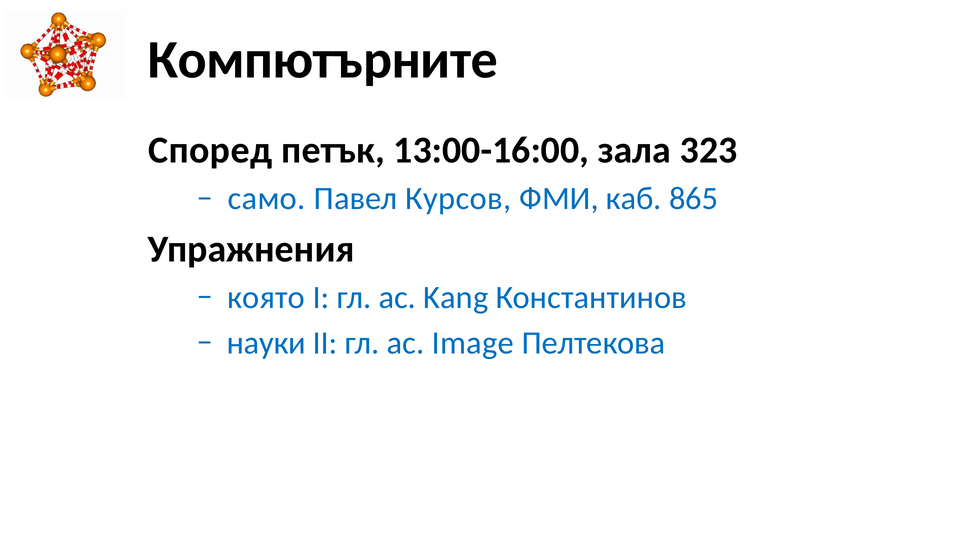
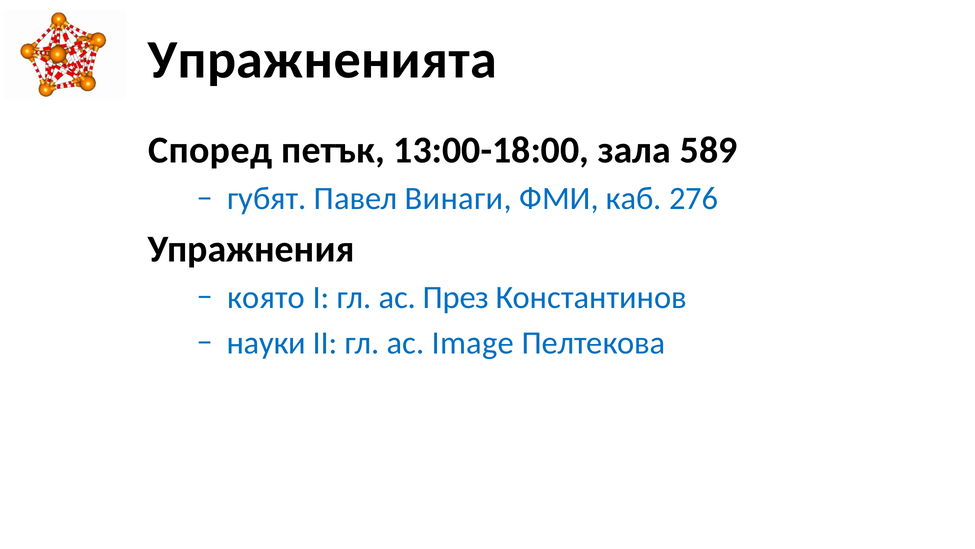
Компютърните: Компютърните -> Упражненията (322, 60)
13:00-16:00: 13:00-16:00 -> 13:00-18:00 (491, 150)
323: 323 -> 589 (709, 150)
само: само -> губят (267, 199)
Курсов: Курсов -> Винаги (458, 199)
865: 865 -> 276 (694, 199)
Kang: Kang -> През (456, 297)
